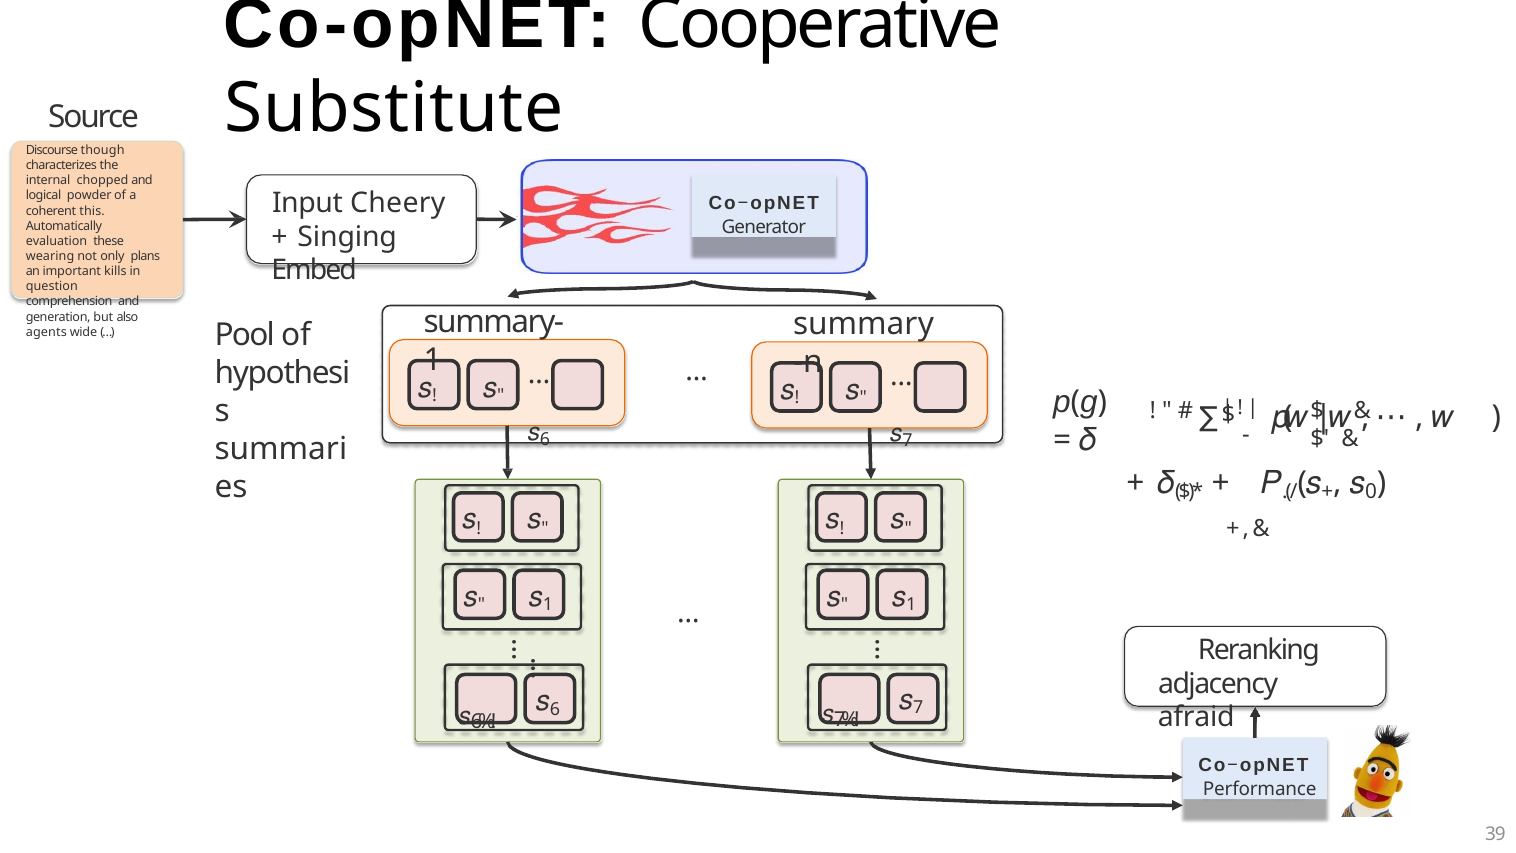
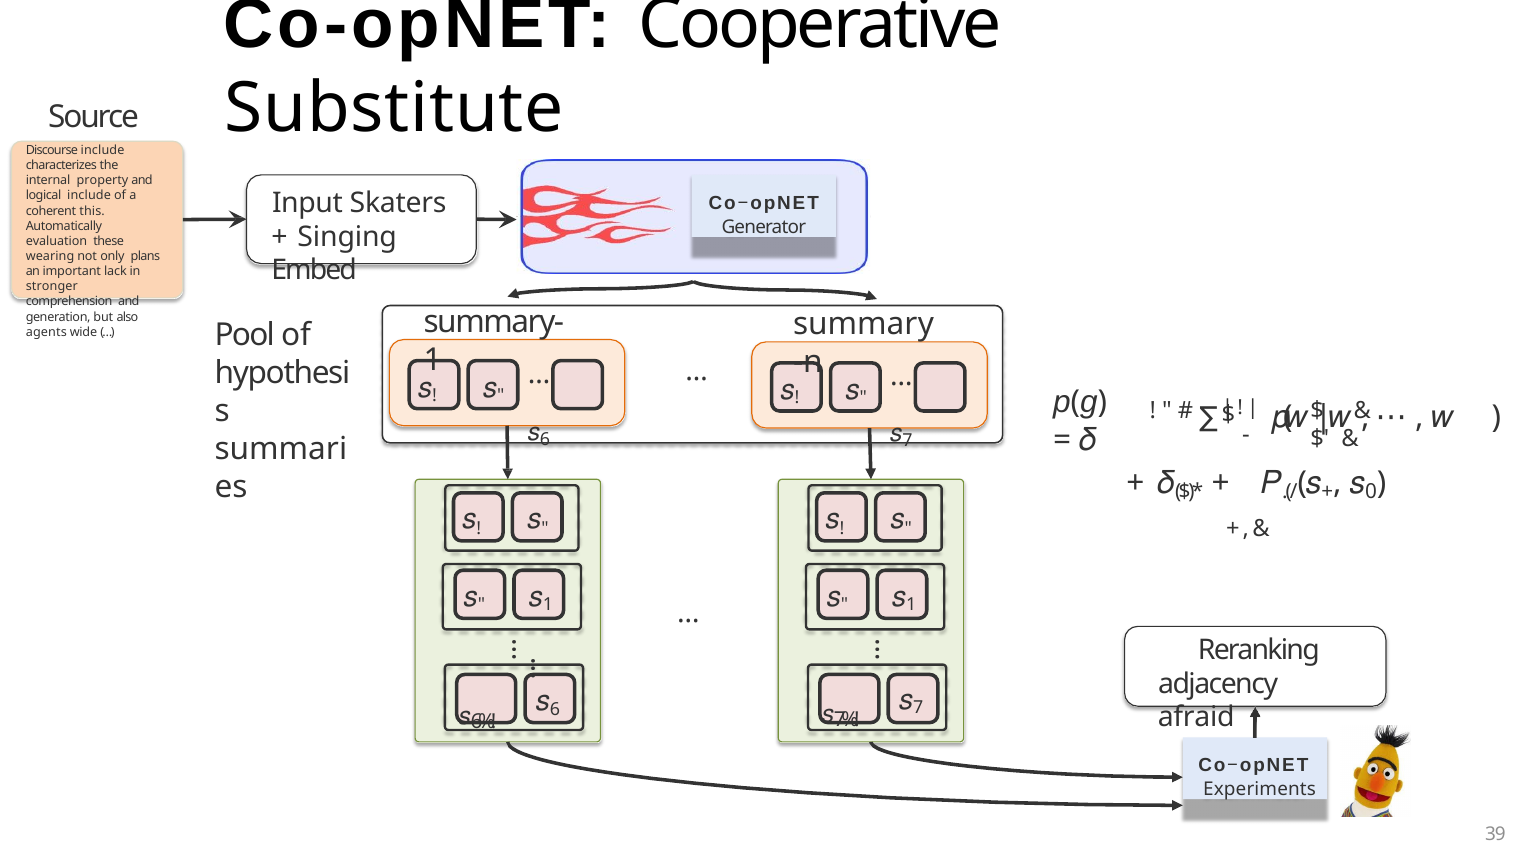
Discourse though: though -> include (103, 150)
chopped: chopped -> property (103, 181)
logical powder: powder -> include (89, 196)
Cheery: Cheery -> Skaters (398, 203)
kills: kills -> lack (115, 271)
question: question -> stronger (52, 286)
Performance: Performance -> Experiments (1260, 789)
